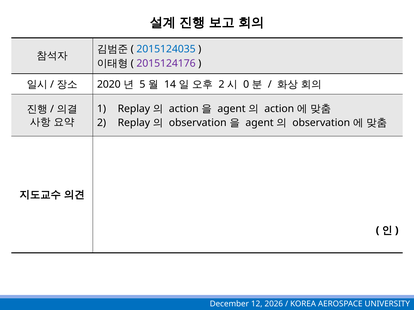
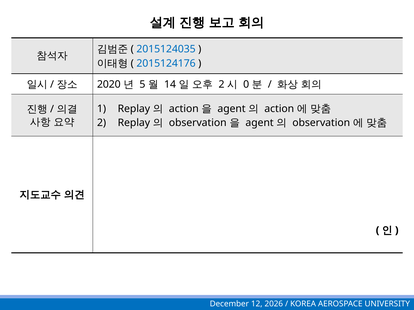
2015124176 colour: purple -> blue (166, 63)
